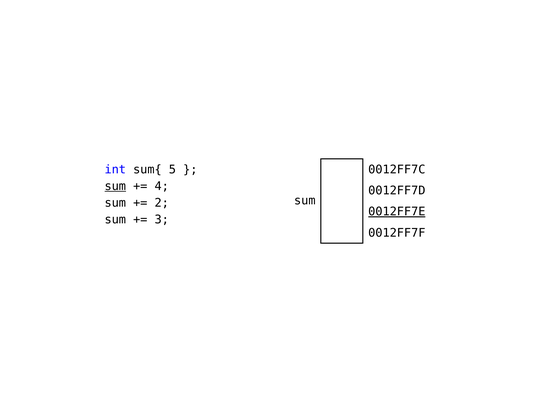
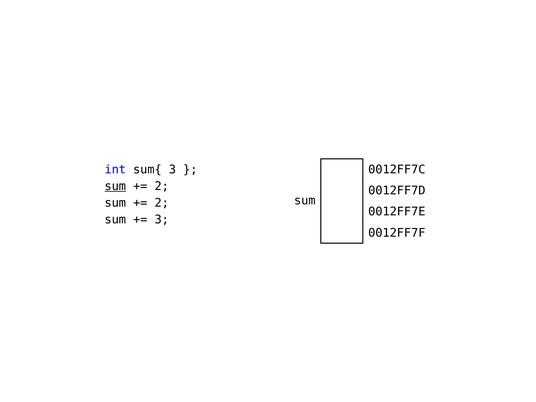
sum{ 5: 5 -> 3 (172, 169)
4: 4 -> 2 (162, 186)
0012FF7E underline: present -> none (397, 212)
